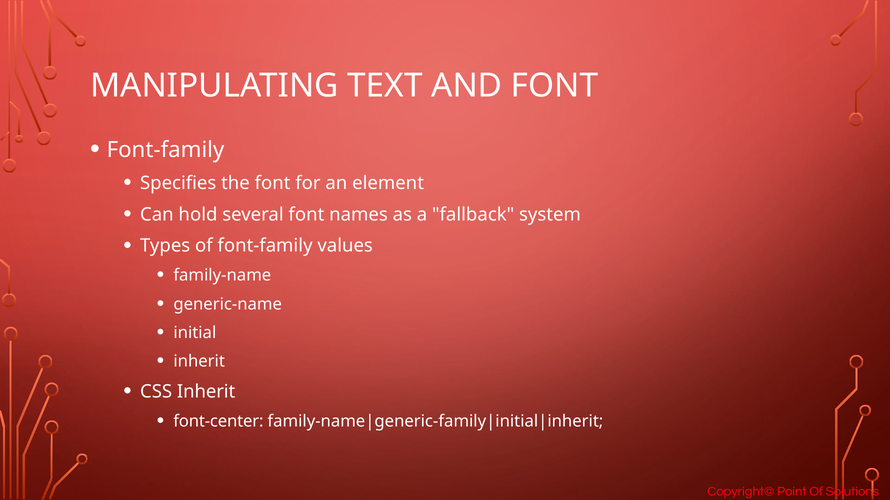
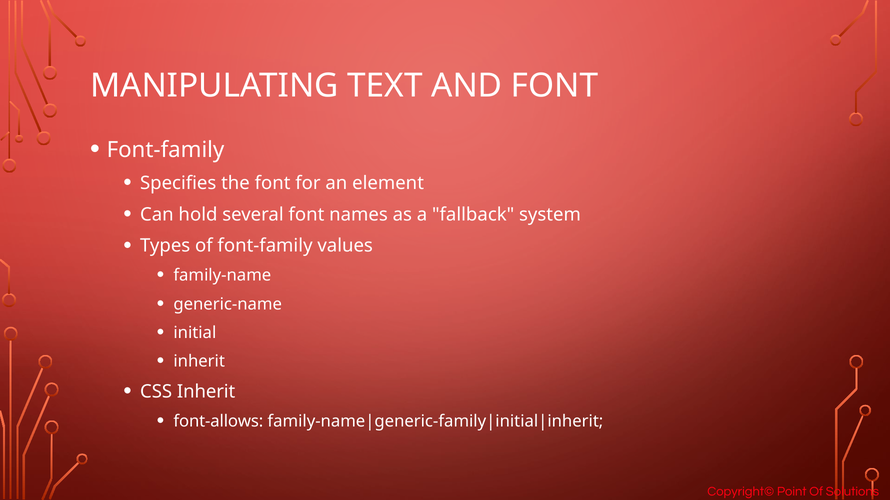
font-center: font-center -> font-allows (218, 422)
